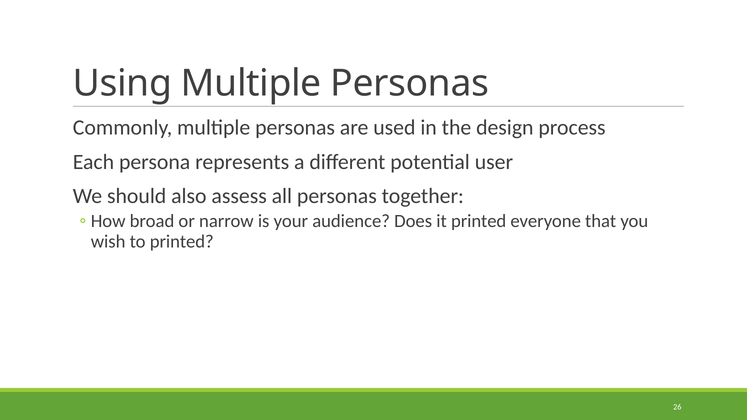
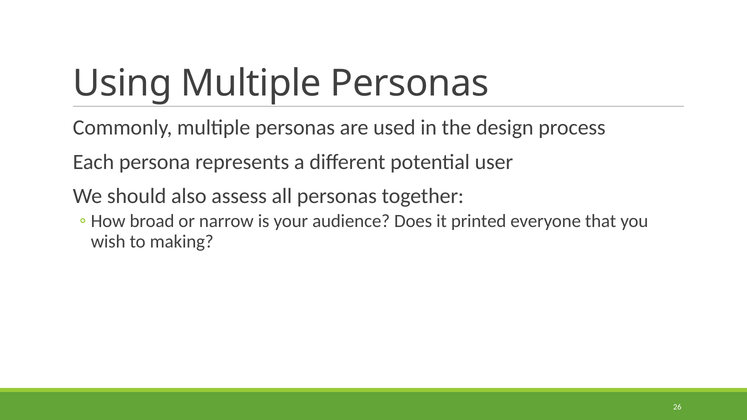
to printed: printed -> making (182, 242)
